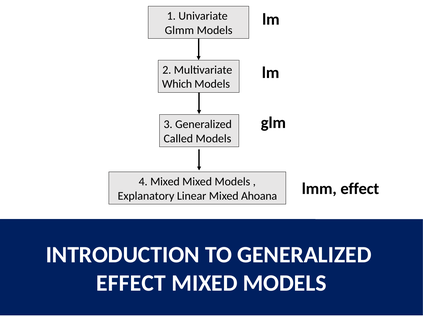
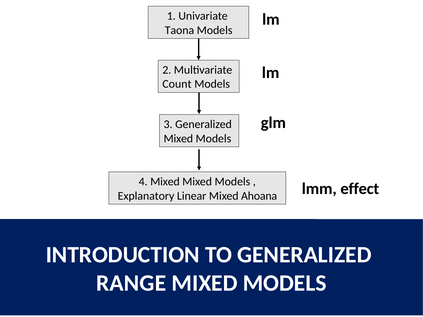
Glmm: Glmm -> Taona (179, 30)
Which: Which -> Count (177, 84)
Called: Called -> Mixed (178, 139)
EFFECT: EFFECT -> RANGE (131, 283)
